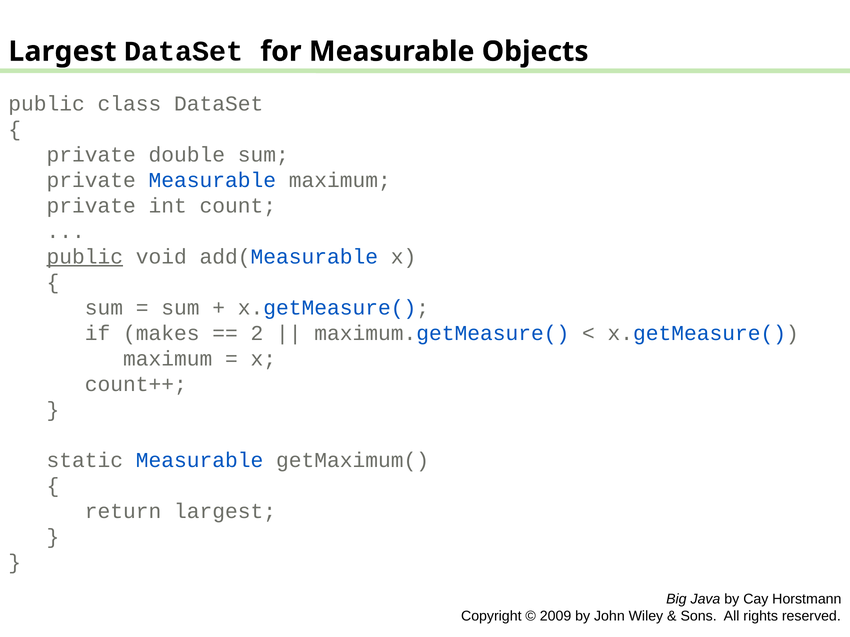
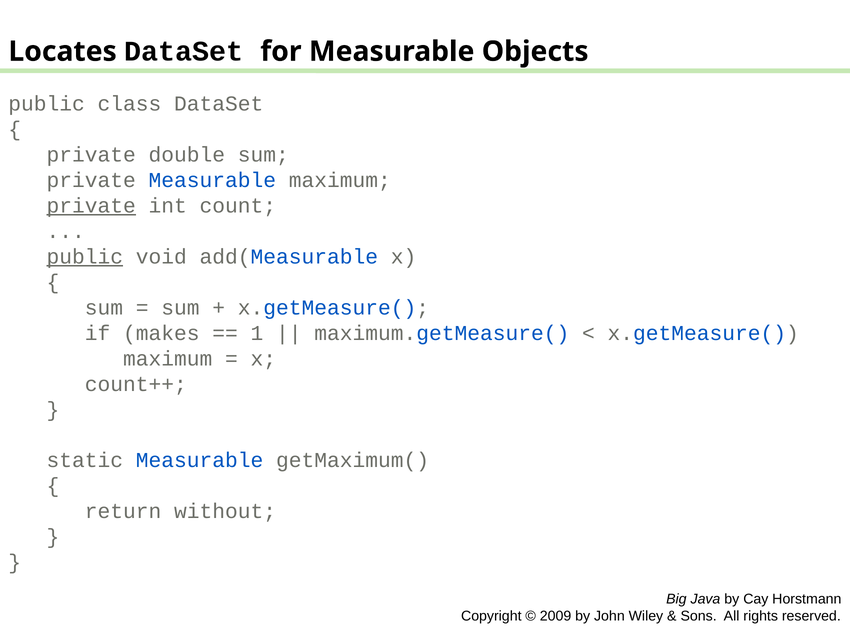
Largest: Largest -> Locates (63, 51)
private underline: none -> present (91, 206)
2: 2 -> 1 (257, 333)
return largest: largest -> without (225, 512)
